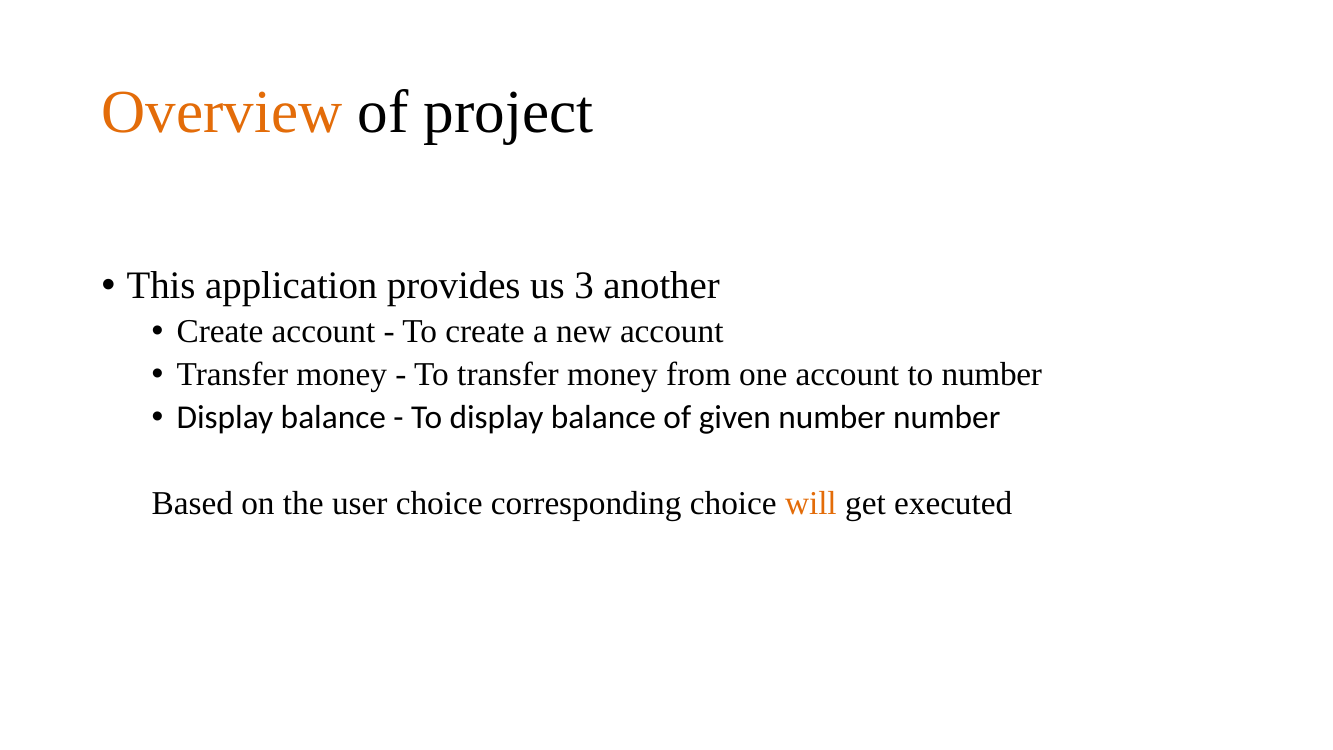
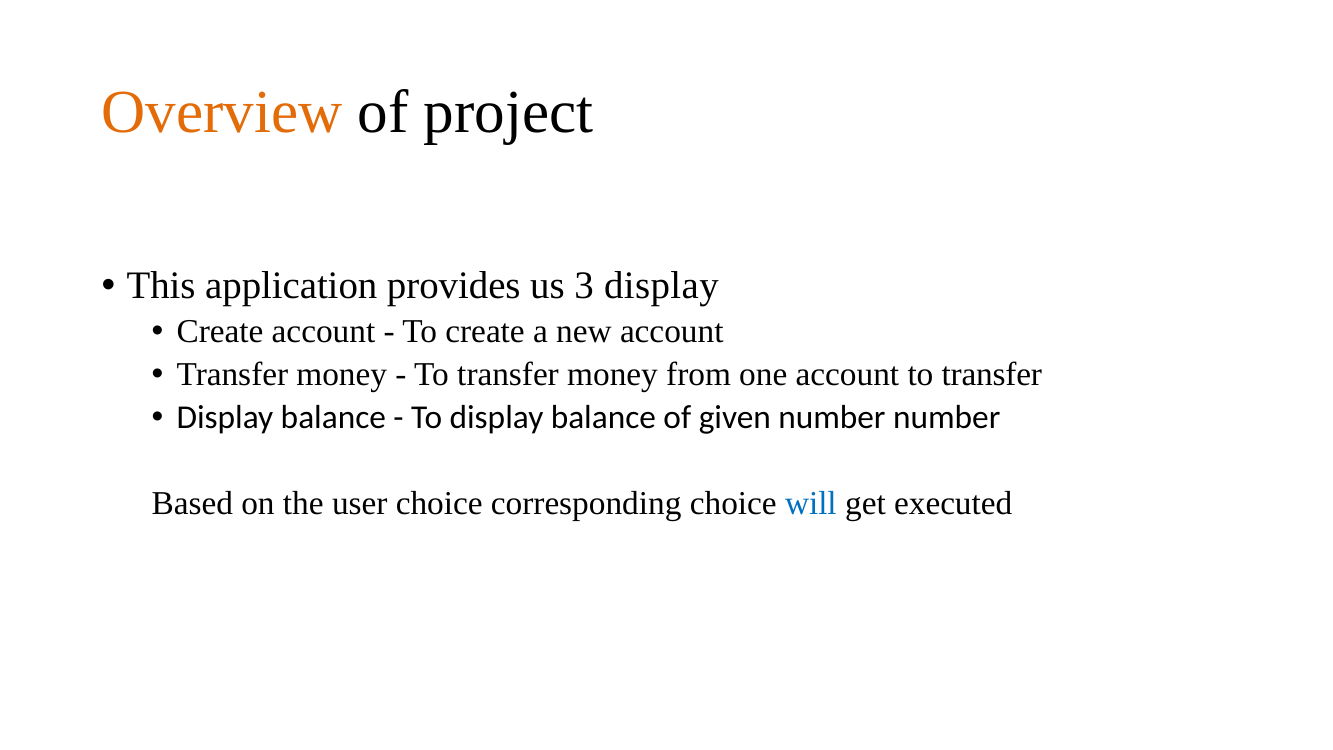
3 another: another -> display (661, 286)
account to number: number -> transfer (992, 375)
will colour: orange -> blue (811, 504)
